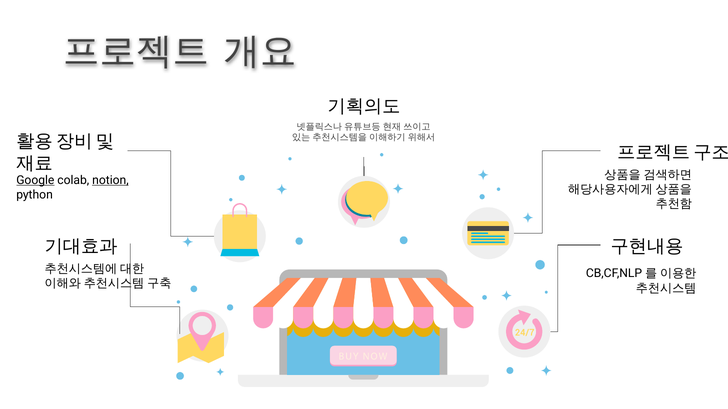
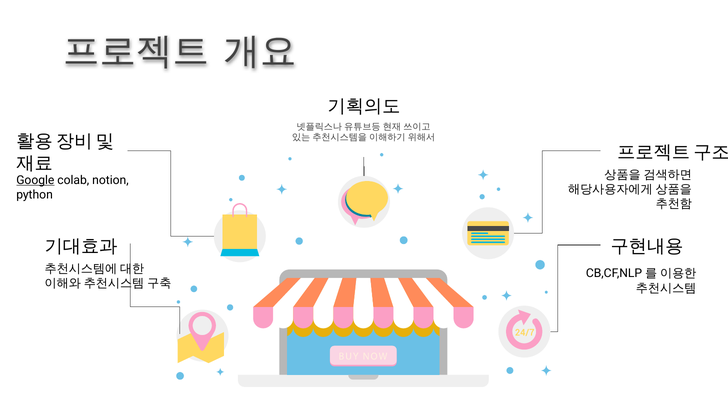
notion underline: present -> none (110, 180)
